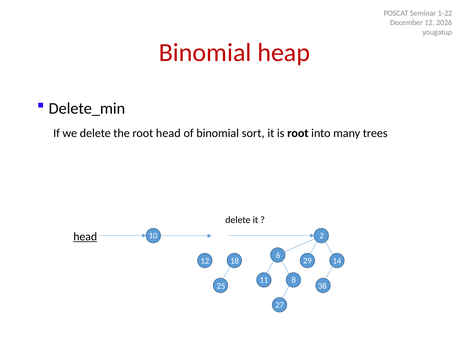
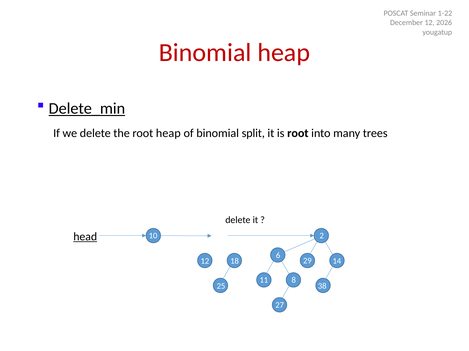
Delete_min underline: none -> present (87, 109)
root head: head -> heap (168, 133)
sort: sort -> split (253, 133)
